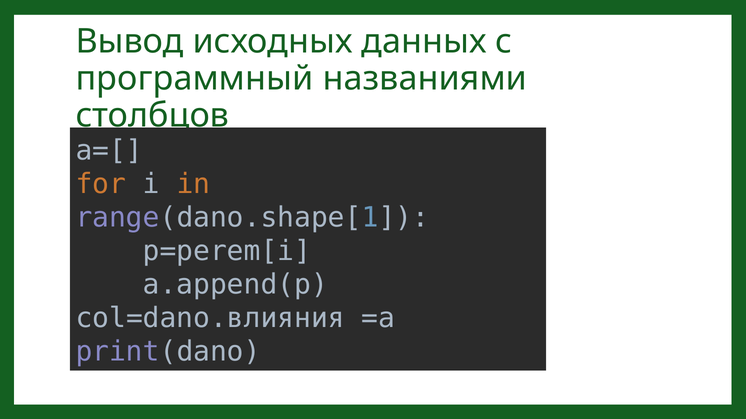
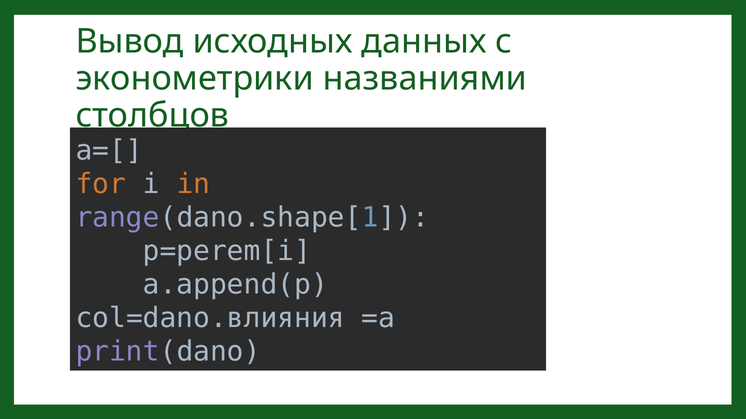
программный: программный -> эконометрики (195, 79)
